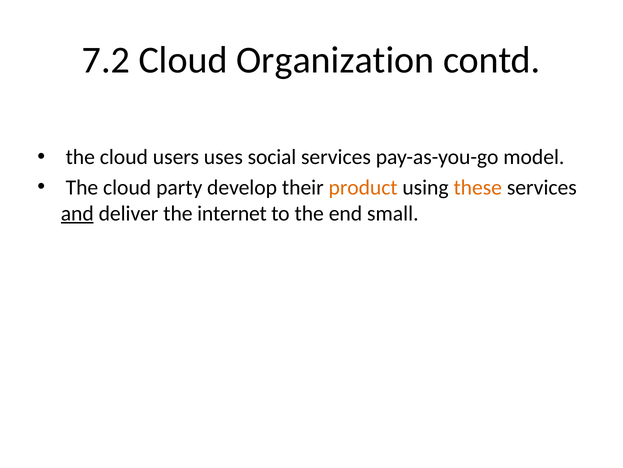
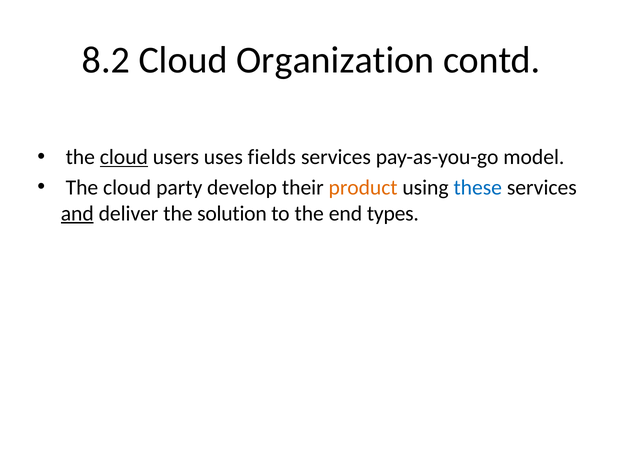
7.2: 7.2 -> 8.2 (106, 60)
cloud underline: none -> present (124, 157)
social: social -> fields (272, 157)
these colour: orange -> blue (478, 187)
internet: internet -> solution (232, 213)
small: small -> types (393, 213)
